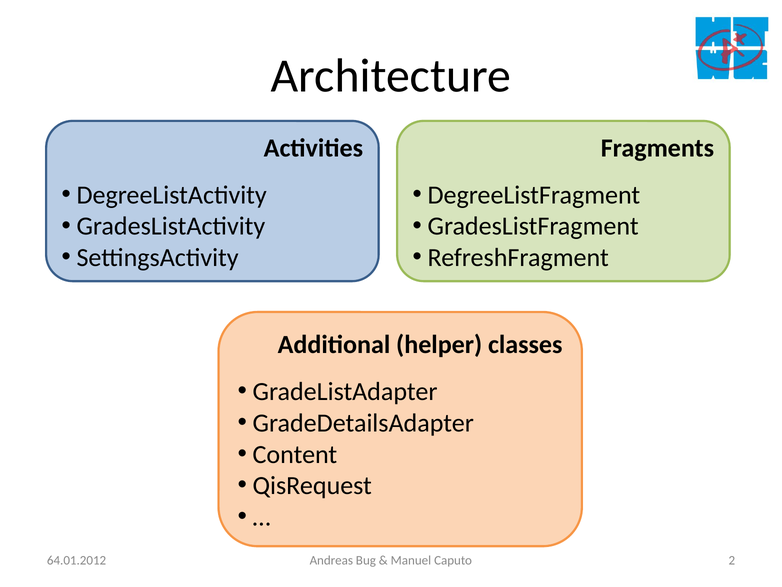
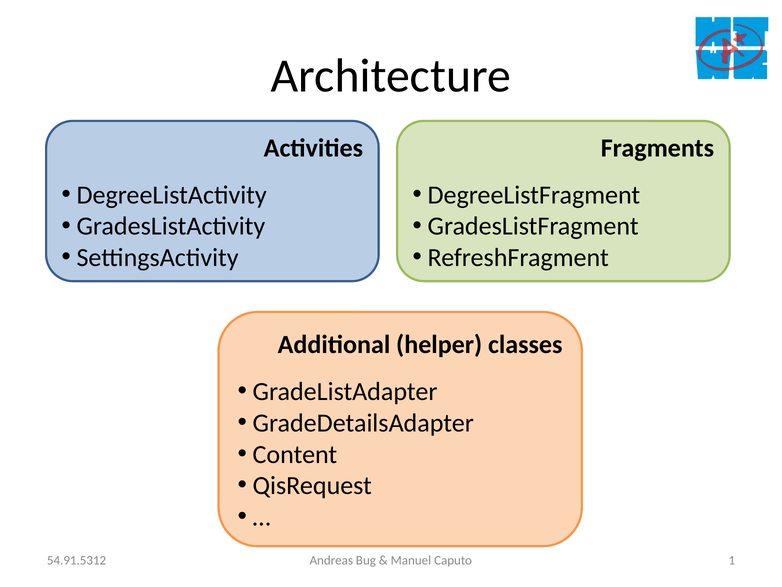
2: 2 -> 1 (732, 560)
64.01.2012: 64.01.2012 -> 54.91.5312 (77, 560)
